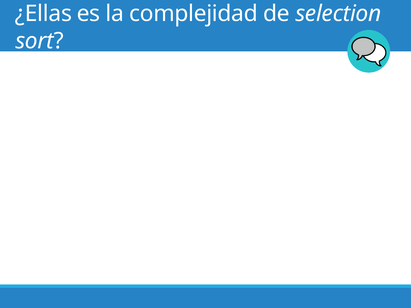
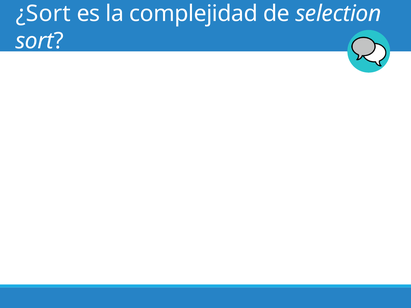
¿Ellas: ¿Ellas -> ¿Sort (43, 14)
